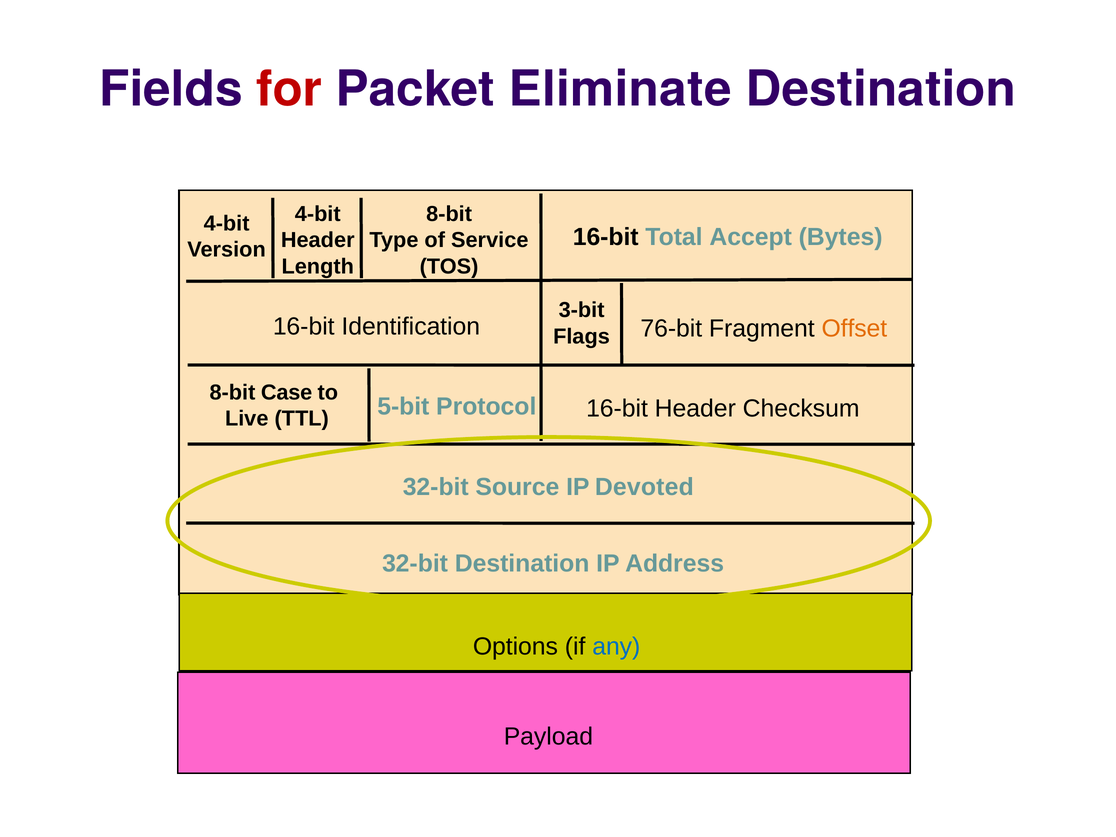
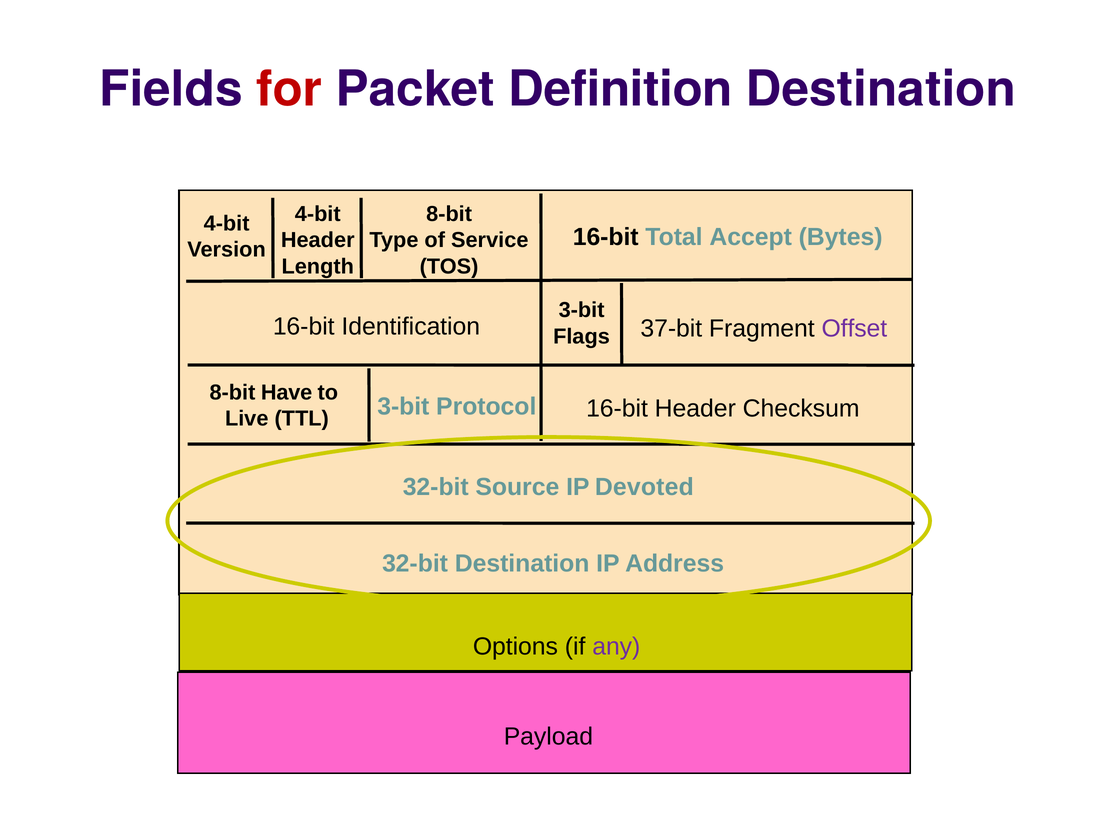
Eliminate: Eliminate -> Definition (621, 89)
76-bit: 76-bit -> 37-bit (671, 329)
Offset colour: orange -> purple (854, 329)
Case: Case -> Have (287, 392)
TTL 5-bit: 5-bit -> 3-bit (403, 406)
any colour: blue -> purple (616, 646)
